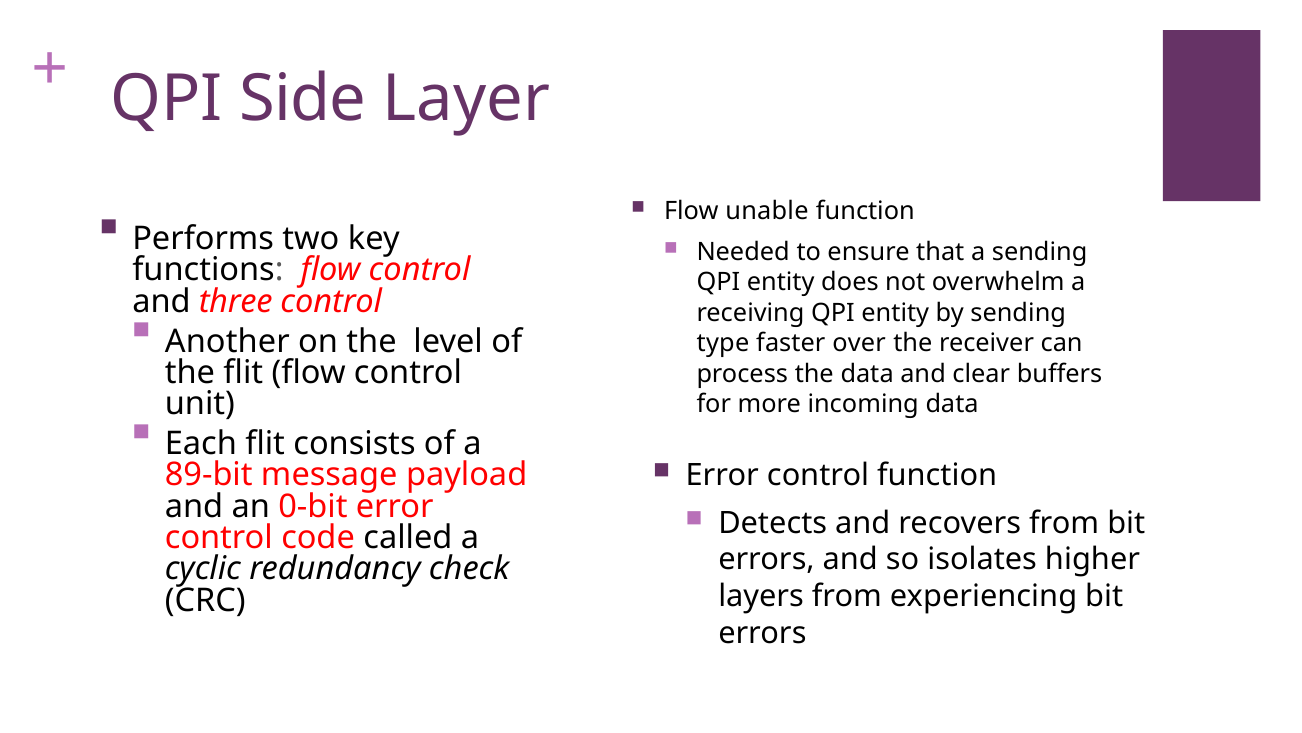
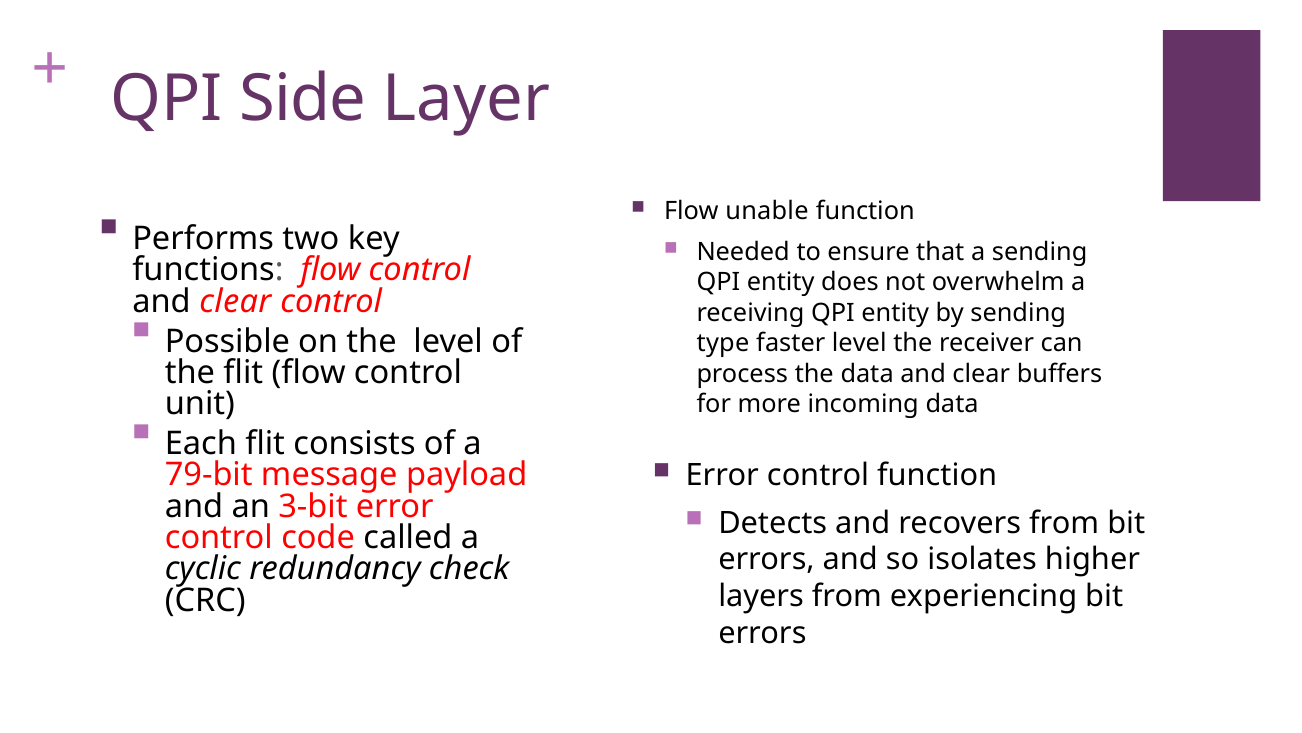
three: three -> clear (235, 301)
Another: Another -> Possible (227, 341)
faster over: over -> level (859, 343)
89-bit: 89-bit -> 79-bit (209, 475)
0-bit: 0-bit -> 3-bit (313, 506)
